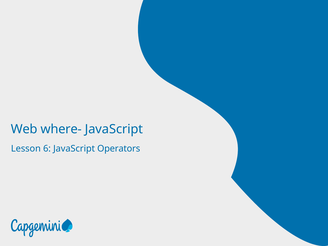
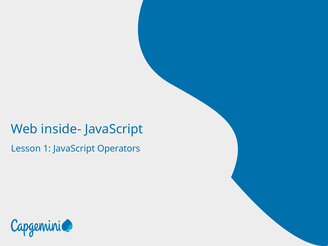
where-: where- -> inside- (61, 129)
6: 6 -> 1 (47, 149)
